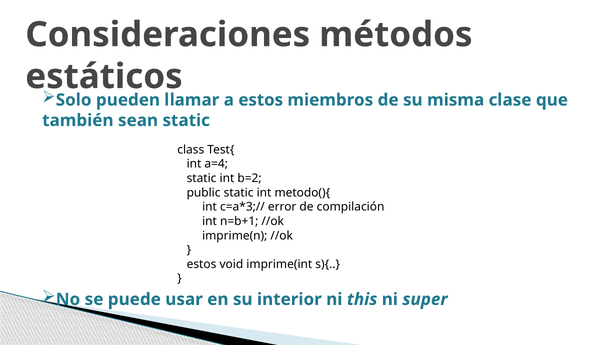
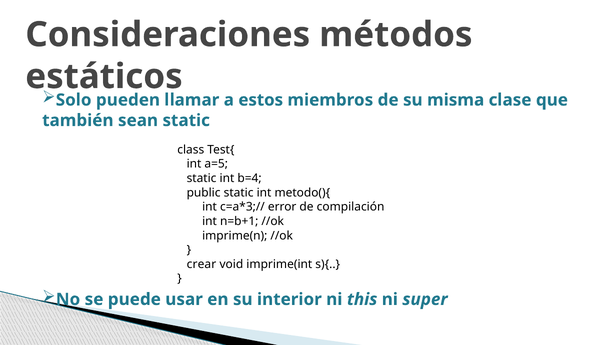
a=4: a=4 -> a=5 (216, 164)
b=2: b=2 -> b=4 (250, 178)
estos: estos -> crear (201, 264)
